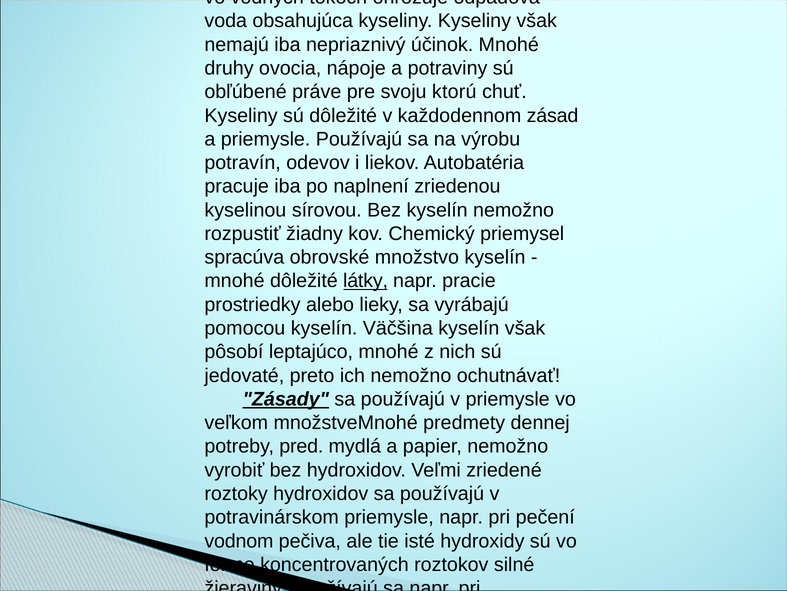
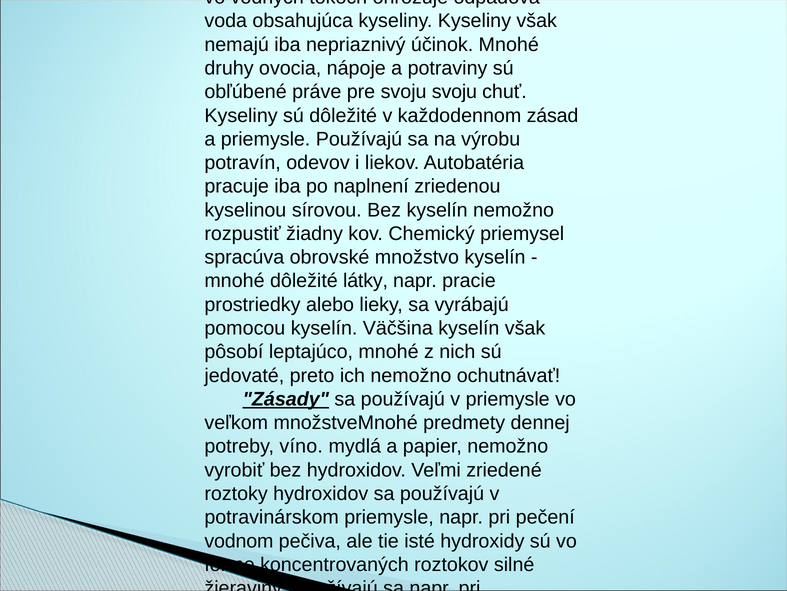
svoju ktorú: ktorú -> svoju (454, 92)
látky underline: present -> none (366, 281)
pred: pred -> víno (301, 446)
